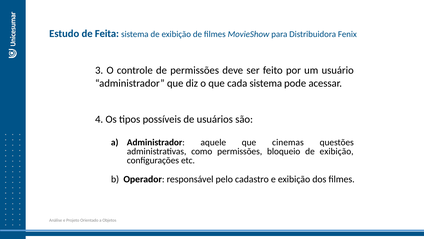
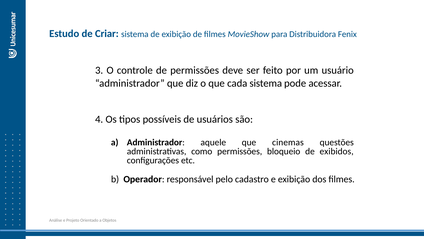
Feita: Feita -> Criar (107, 34)
bloqueio de exibição: exibição -> exibidos (337, 151)
